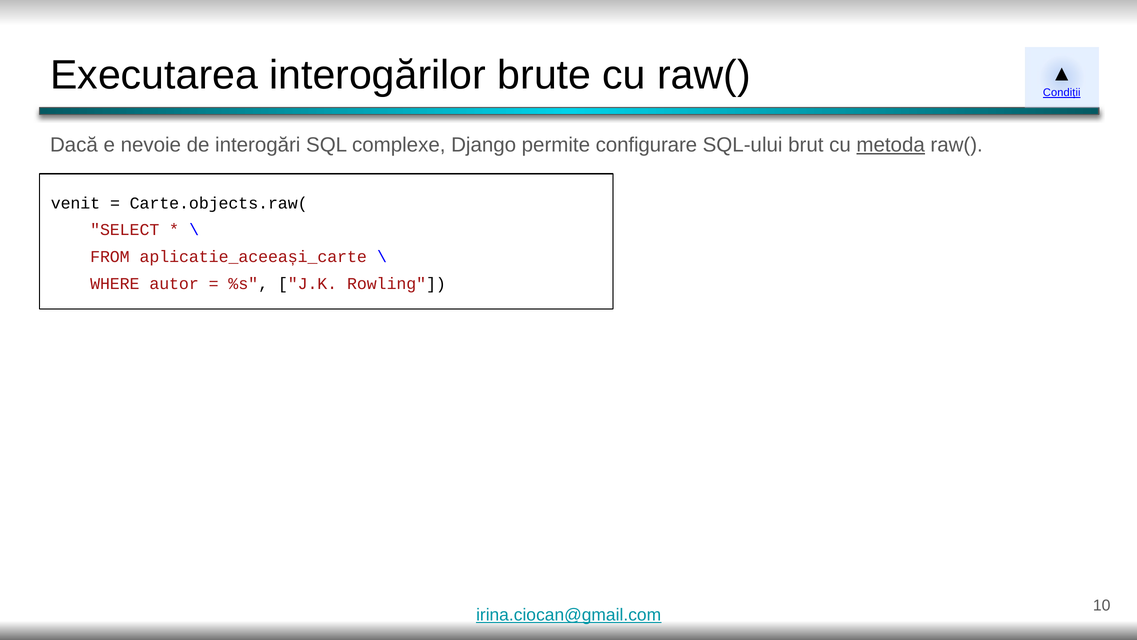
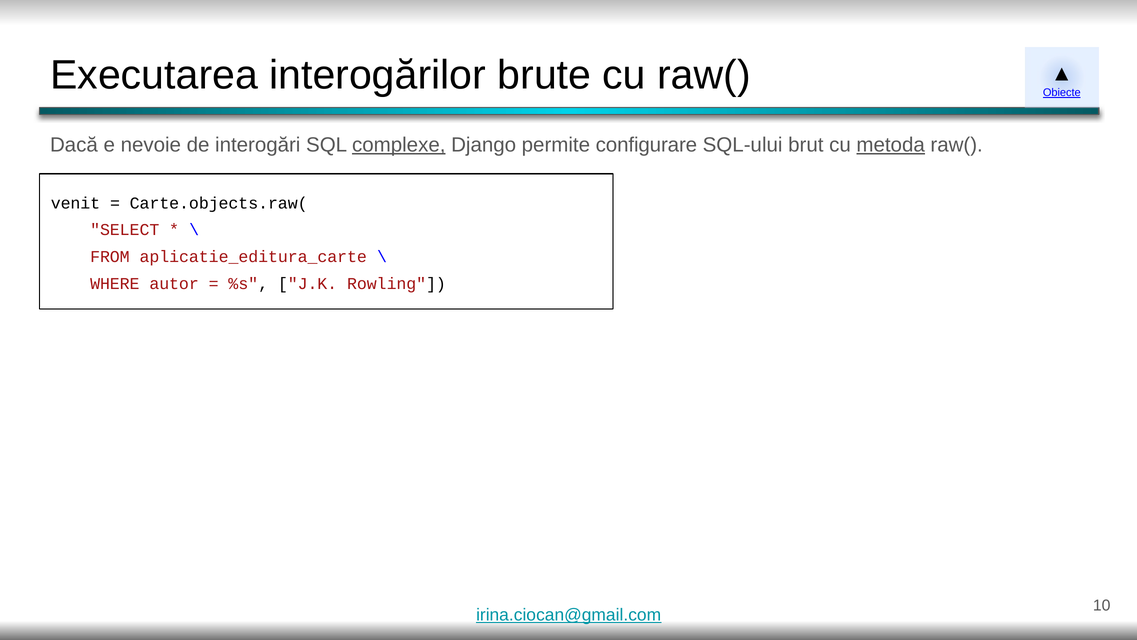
Condiții: Condiții -> Obiecte (1062, 93)
complexe underline: none -> present (399, 145)
aplicatie_aceeași_carte: aplicatie_aceeași_carte -> aplicatie_editura_carte (253, 257)
